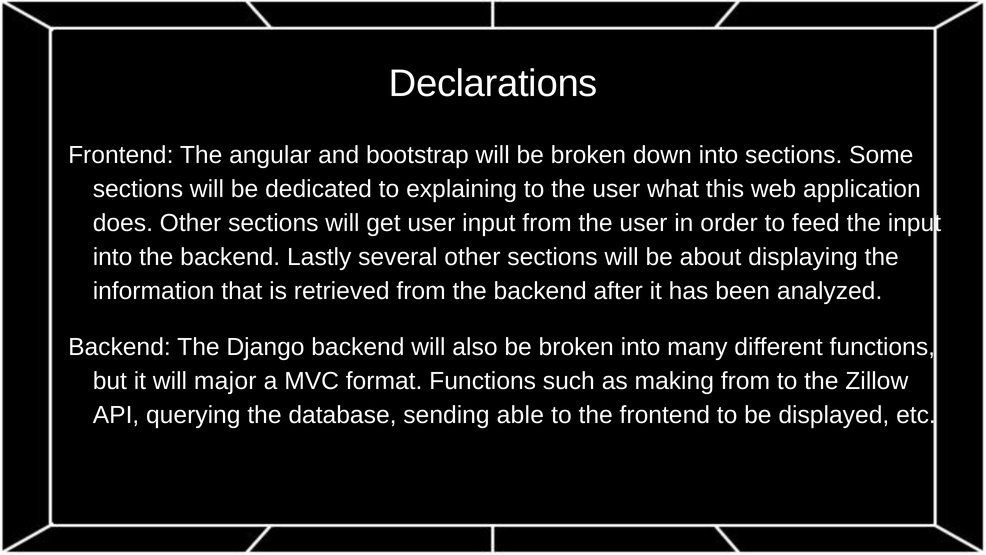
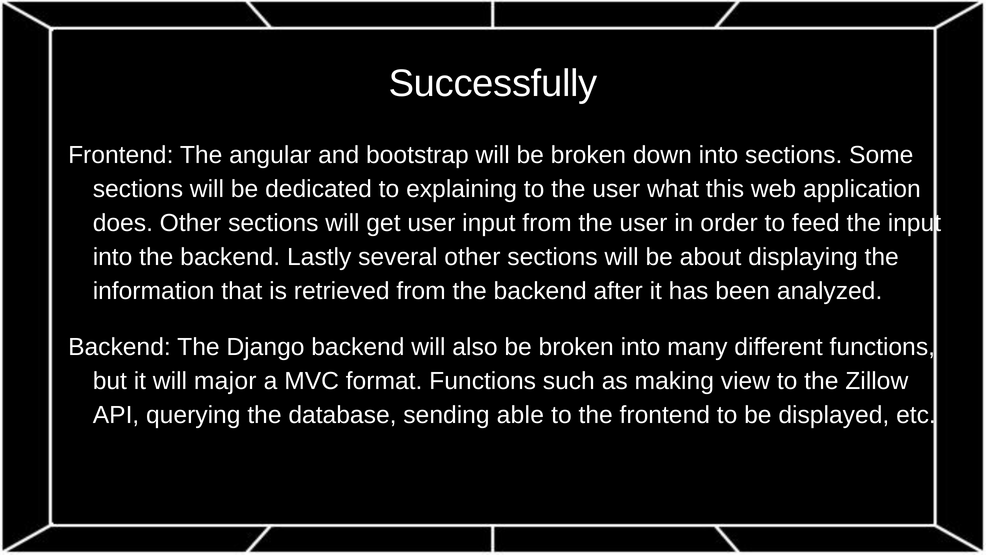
Declarations: Declarations -> Successfully (493, 84)
making from: from -> view (745, 381)
